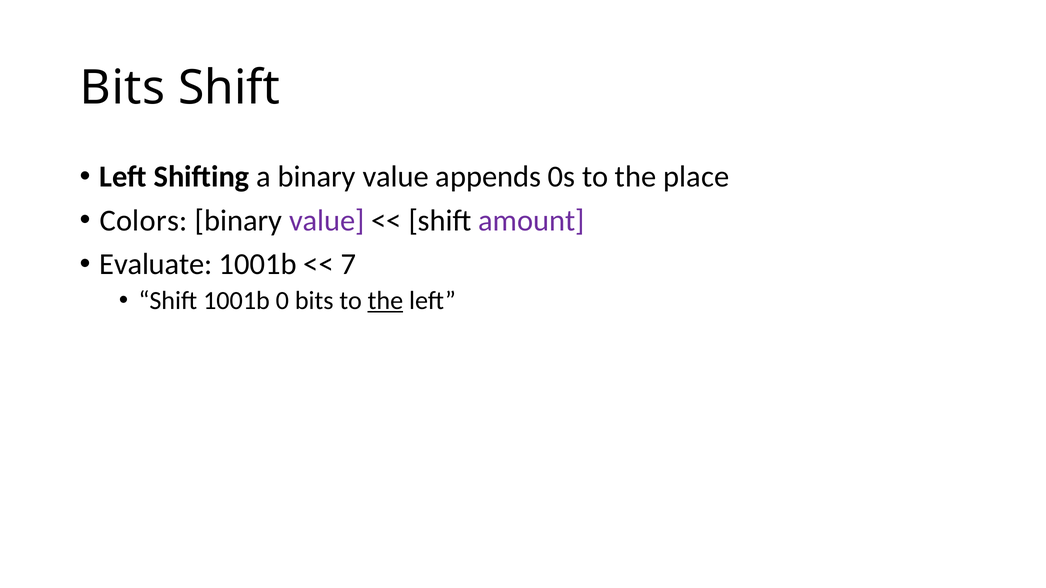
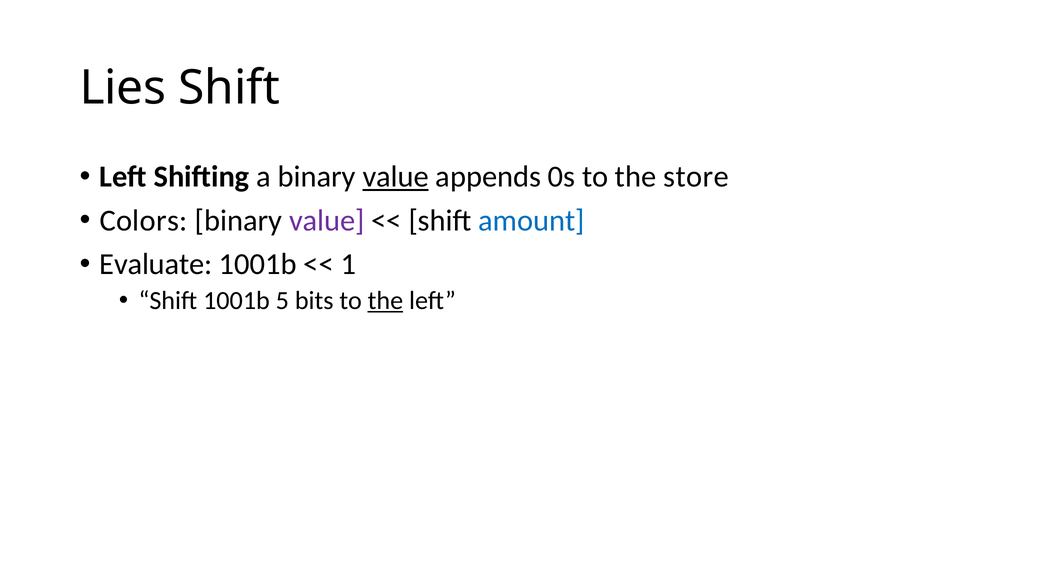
Bits: Bits -> Lies (123, 88)
value underline: none -> present (396, 177)
place: place -> store (696, 177)
amount colour: purple -> blue (532, 221)
7: 7 -> 1 (348, 265)
0: 0 -> 5 (282, 301)
